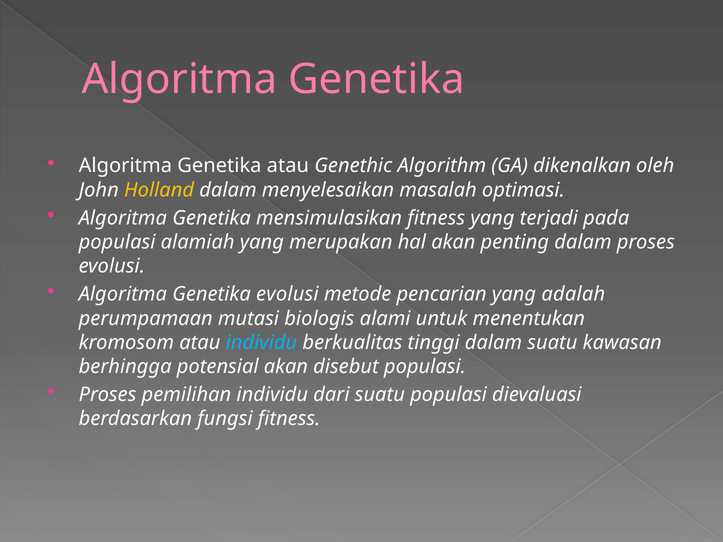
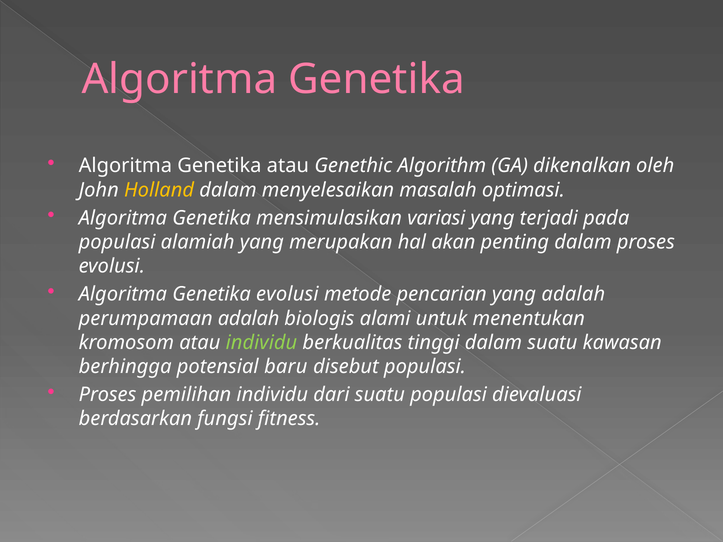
mensimulasikan fitness: fitness -> variasi (436, 218)
perumpamaan mutasi: mutasi -> adalah (249, 319)
individu colour: light blue -> light green (261, 343)
potensial akan: akan -> baru (286, 367)
